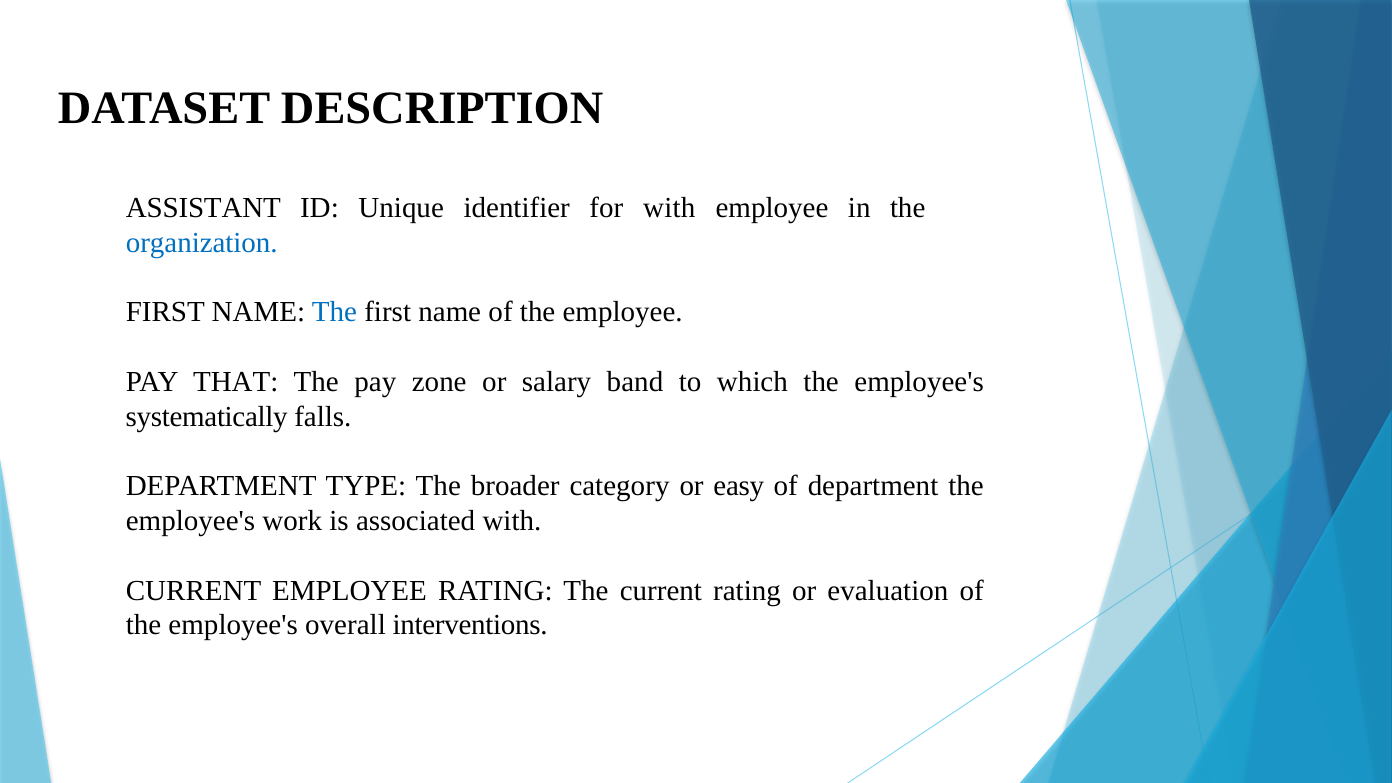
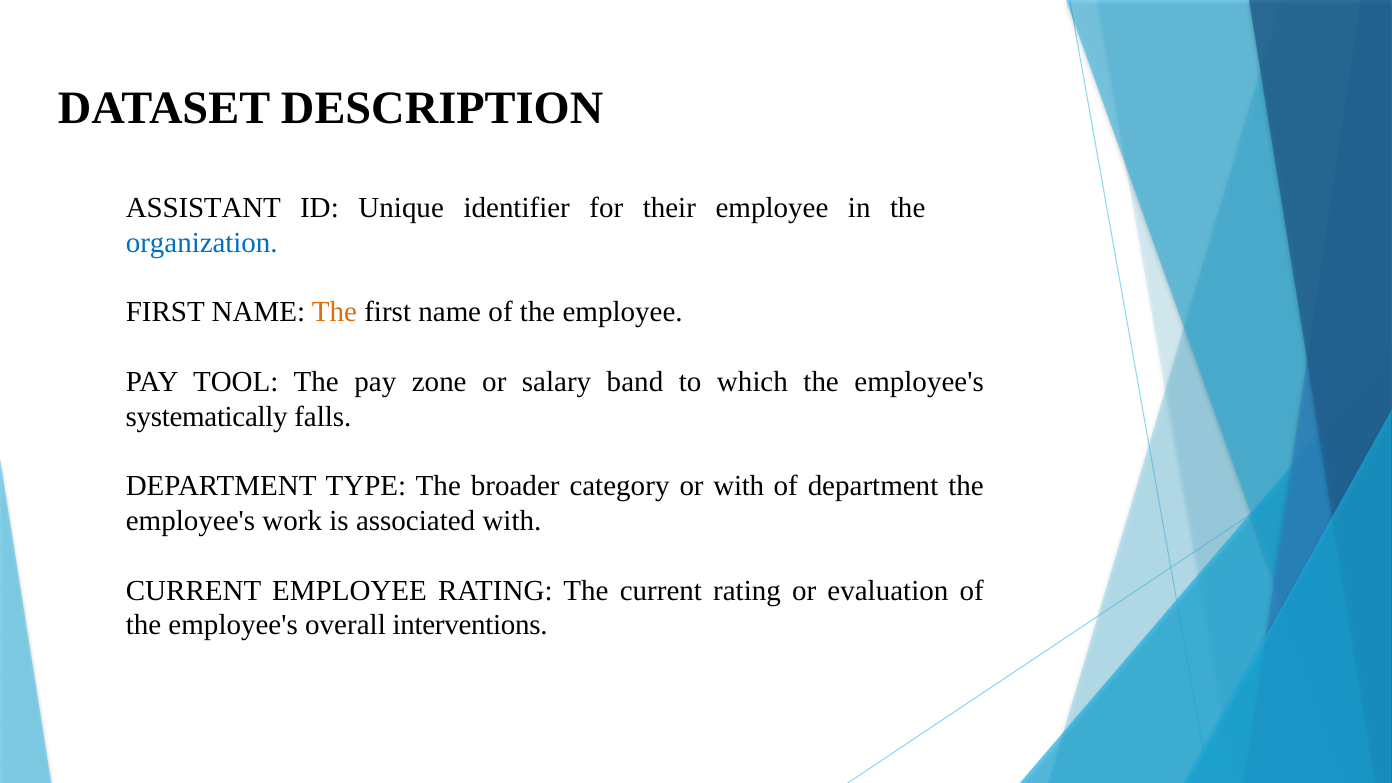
for with: with -> their (669, 208)
The colour: blue -> orange (334, 312)
THAT: THAT -> TOOL (236, 382)
or easy: easy -> with (739, 486)
